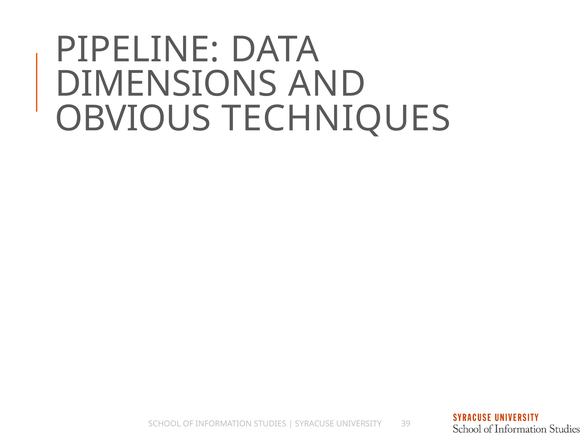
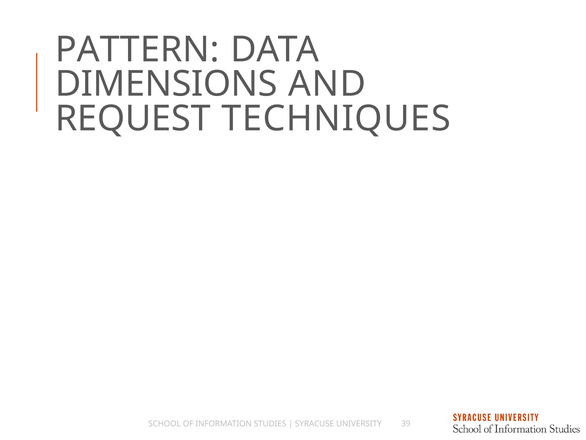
PIPELINE: PIPELINE -> PATTERN (137, 50)
OBVIOUS: OBVIOUS -> REQUEST (133, 118)
